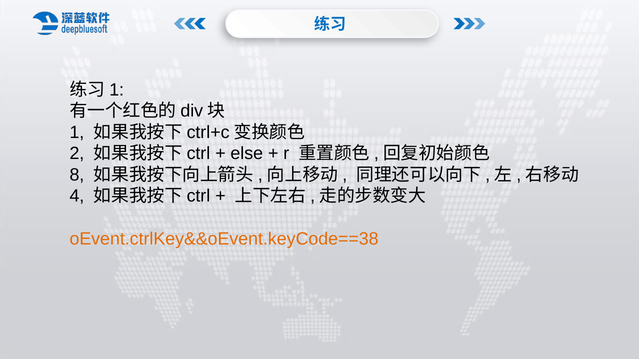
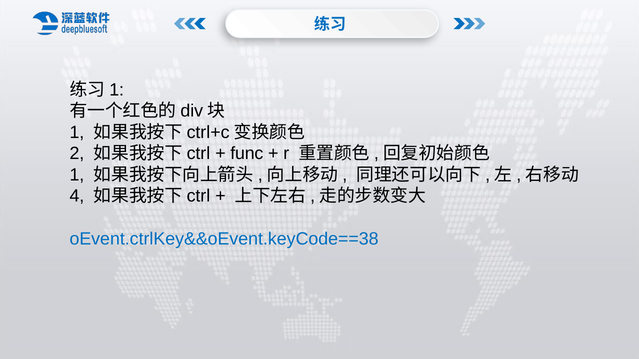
else: else -> func (247, 154)
8: 8 -> 1 (77, 175)
oEvent.ctrlKey&&oEvent.keyCode==38 colour: orange -> blue (224, 239)
